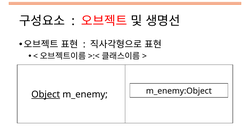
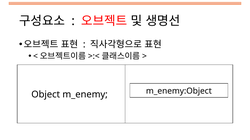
Object underline: present -> none (46, 95)
